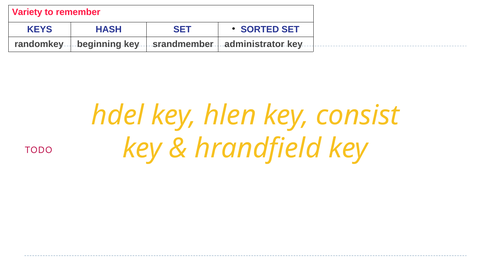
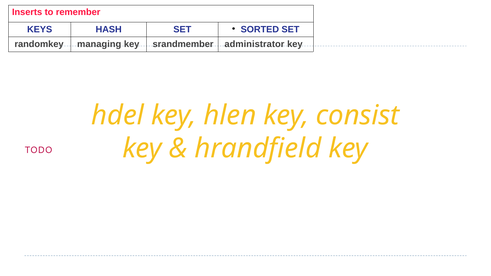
Variety: Variety -> Inserts (27, 12)
beginning: beginning -> managing (99, 44)
